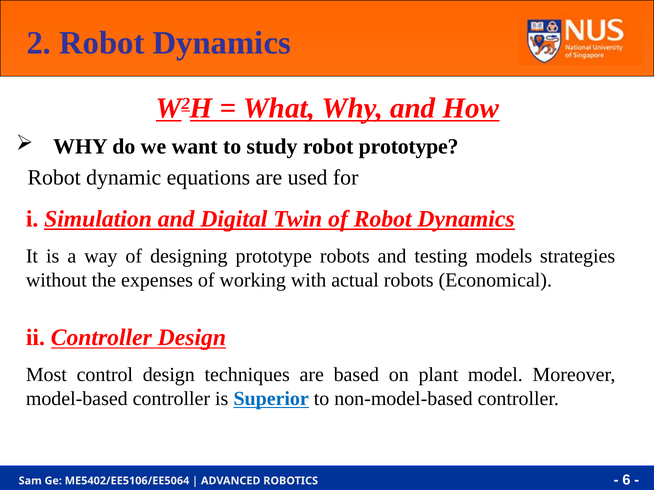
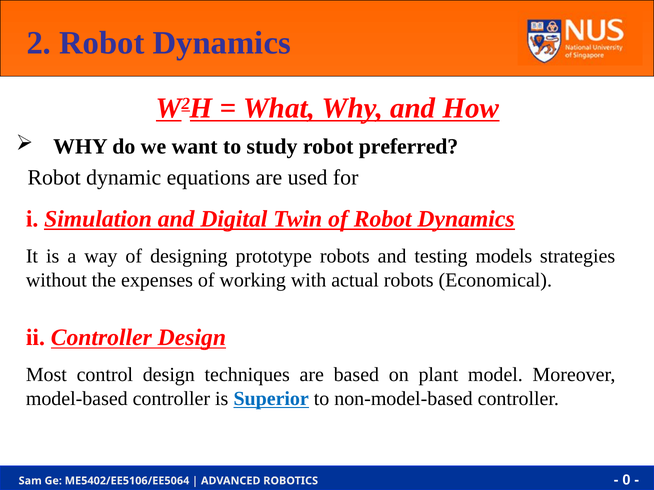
robot prototype: prototype -> preferred (409, 147)
6: 6 -> 0 (627, 480)
